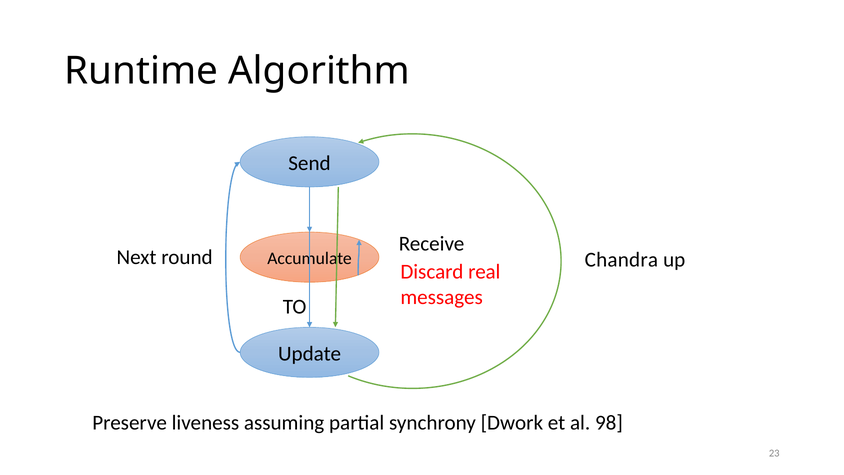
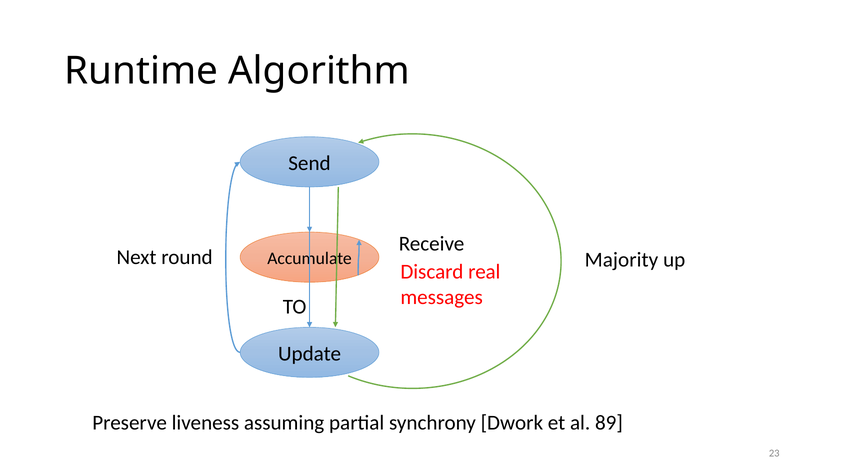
Chandra: Chandra -> Majority (621, 259)
98: 98 -> 89 (609, 423)
